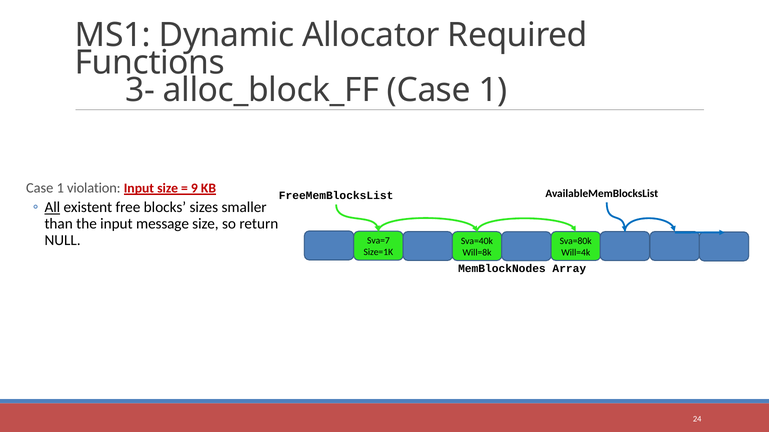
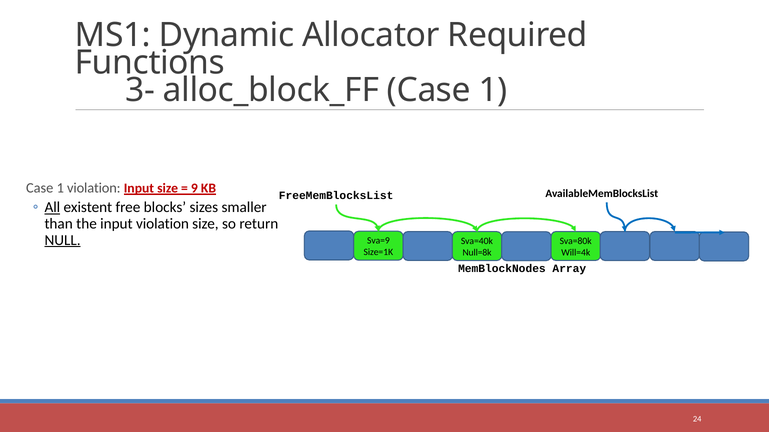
input message: message -> violation (163, 224)
NULL underline: none -> present (63, 240)
Sva=7: Sva=7 -> Sva=9 (378, 241)
Will=8k: Will=8k -> Null=8k (477, 253)
